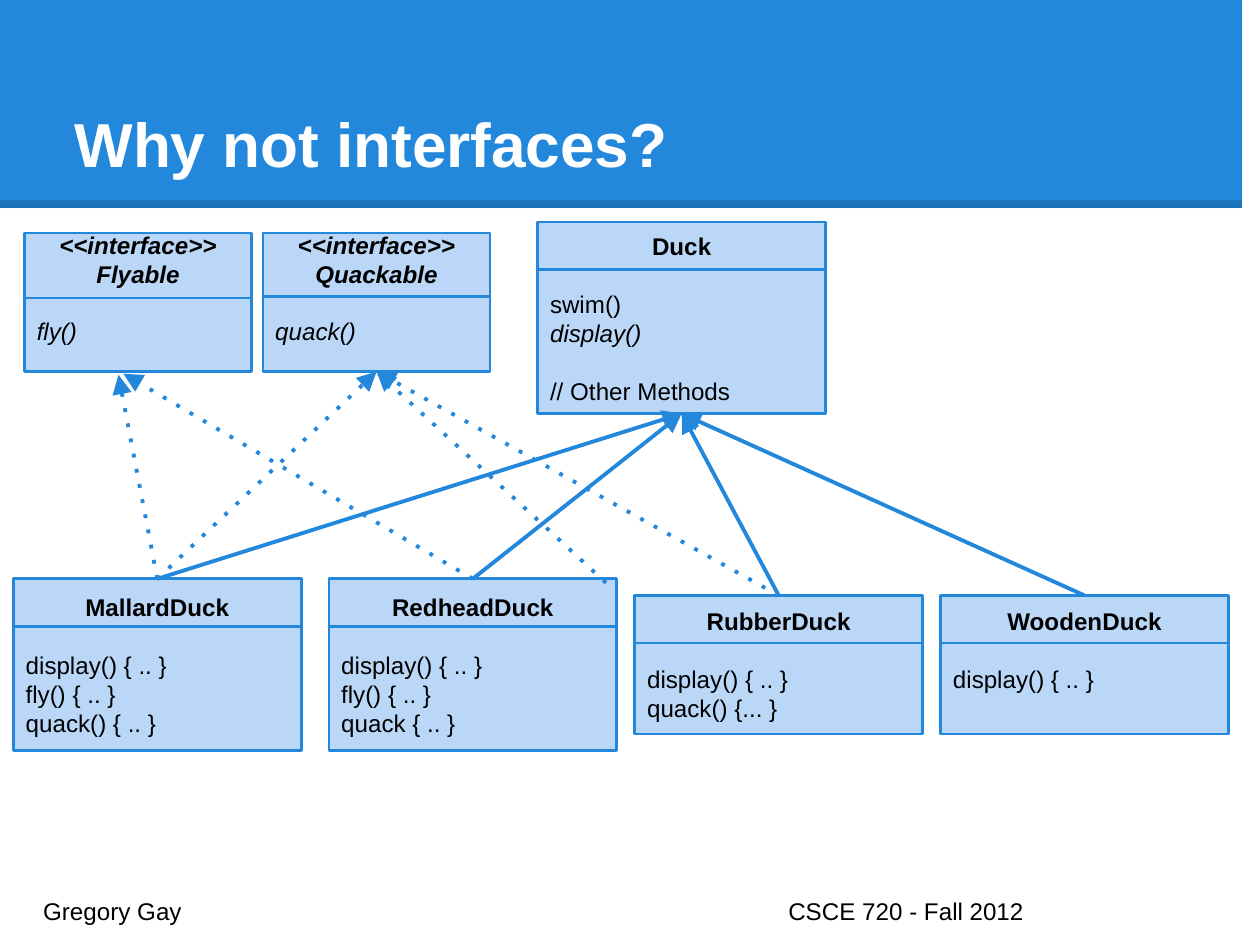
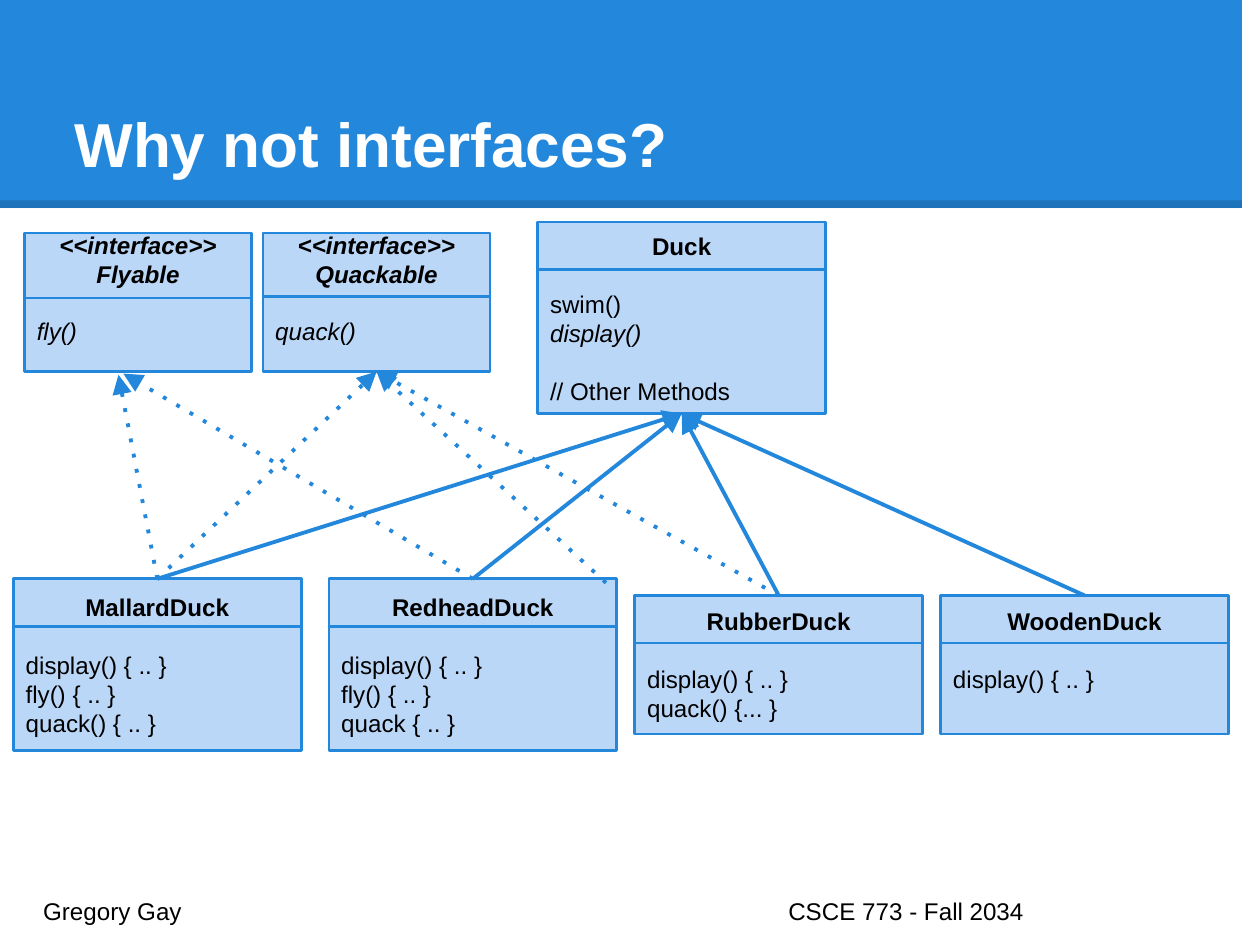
720: 720 -> 773 (882, 913)
2012: 2012 -> 2034 (996, 913)
